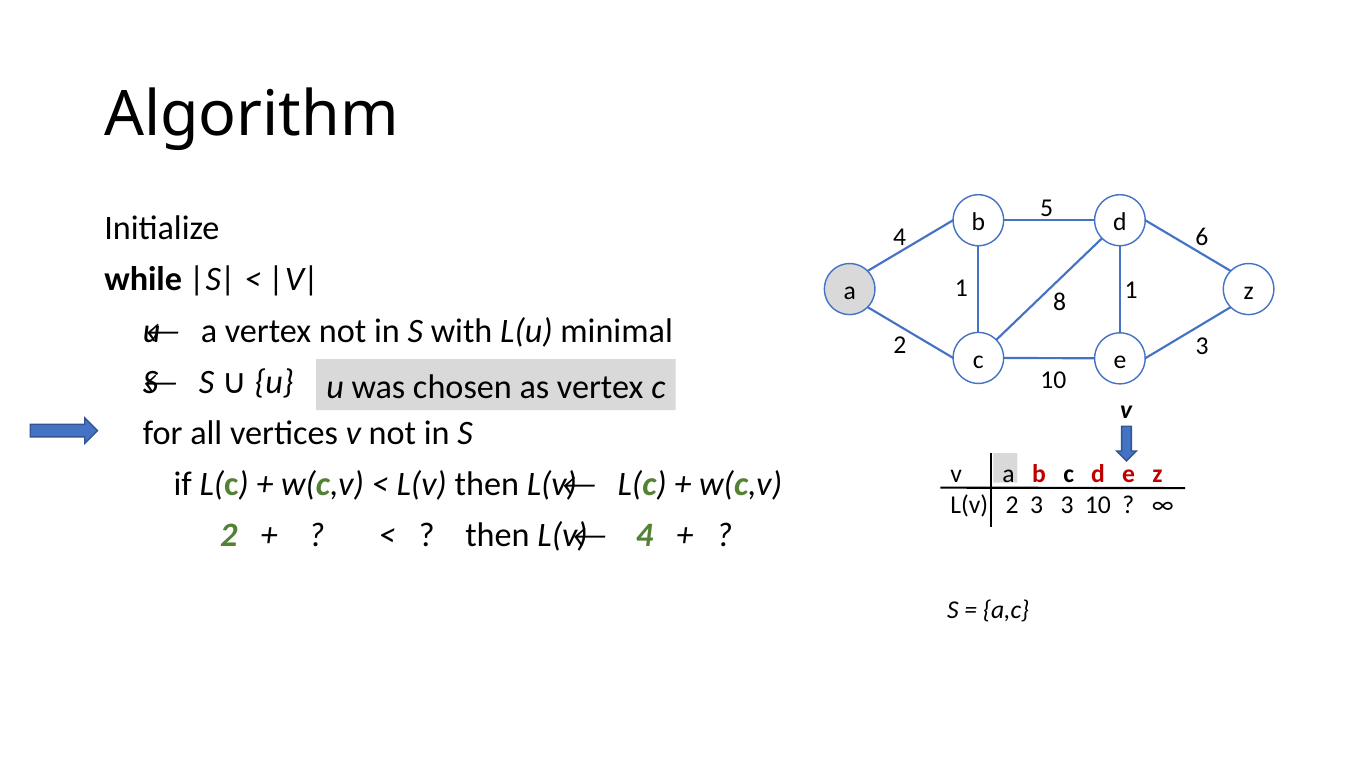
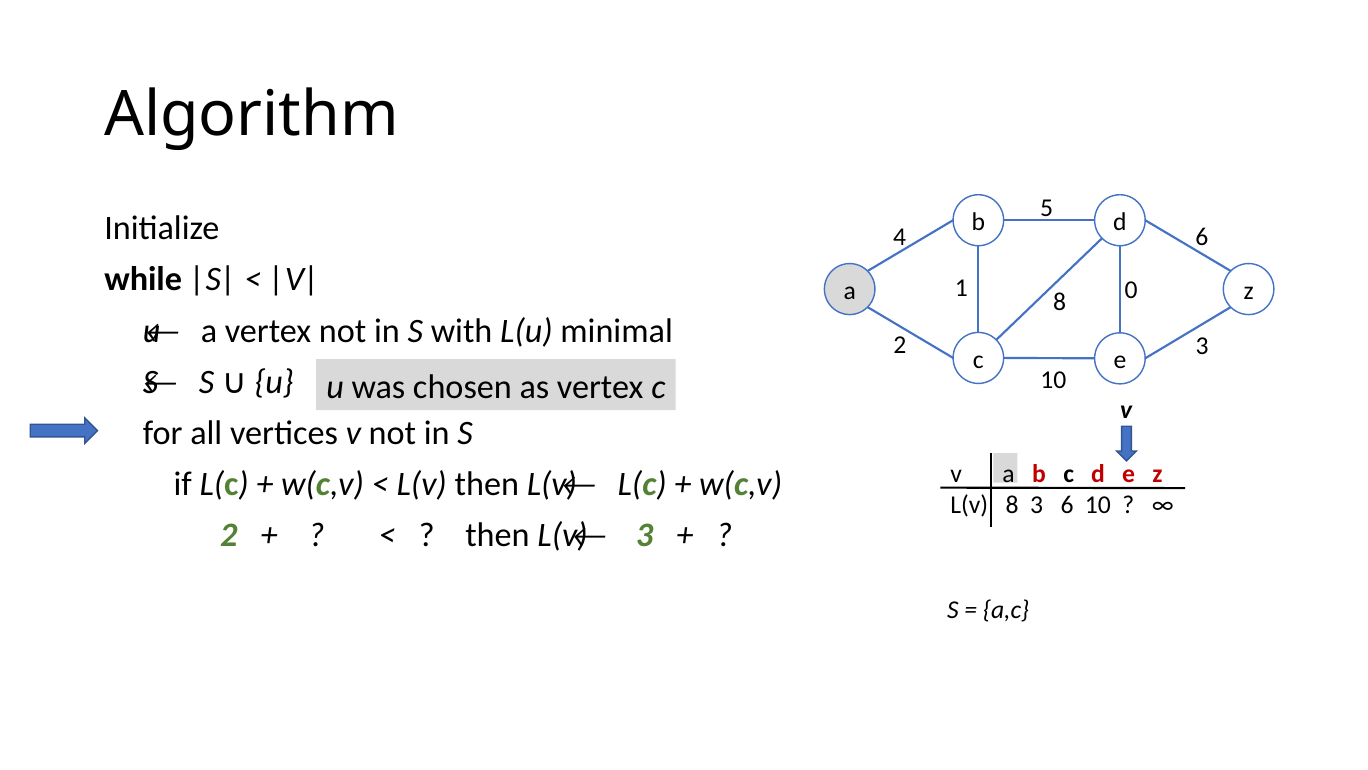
8 1: 1 -> 0 (1131, 290)
L(v 2: 2 -> 8 (1012, 504)
3 3: 3 -> 6 (1067, 504)
4: 4 -> 3 (645, 535)
